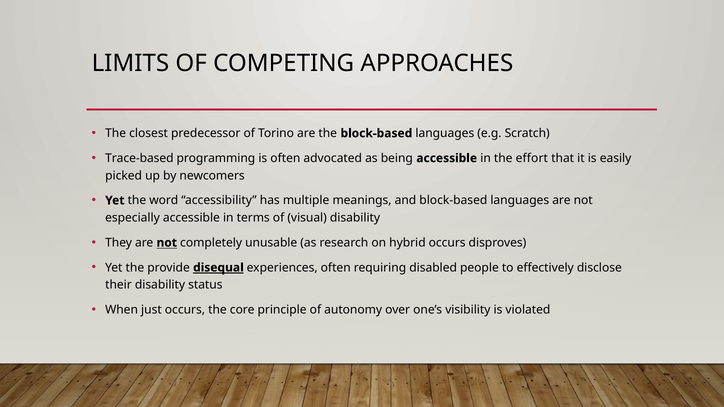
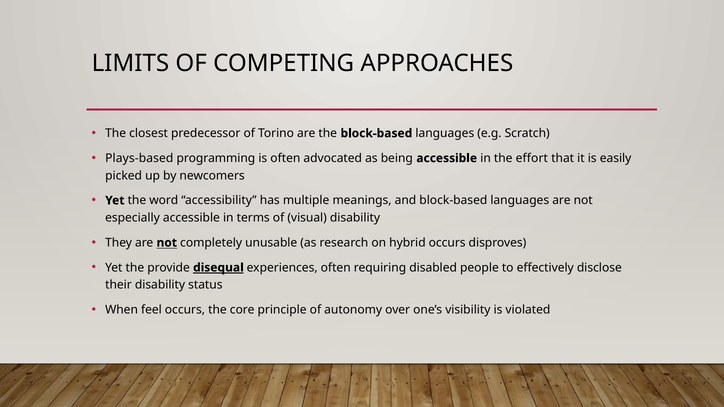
Trace-based: Trace-based -> Plays-based (139, 158)
just: just -> feel (151, 310)
